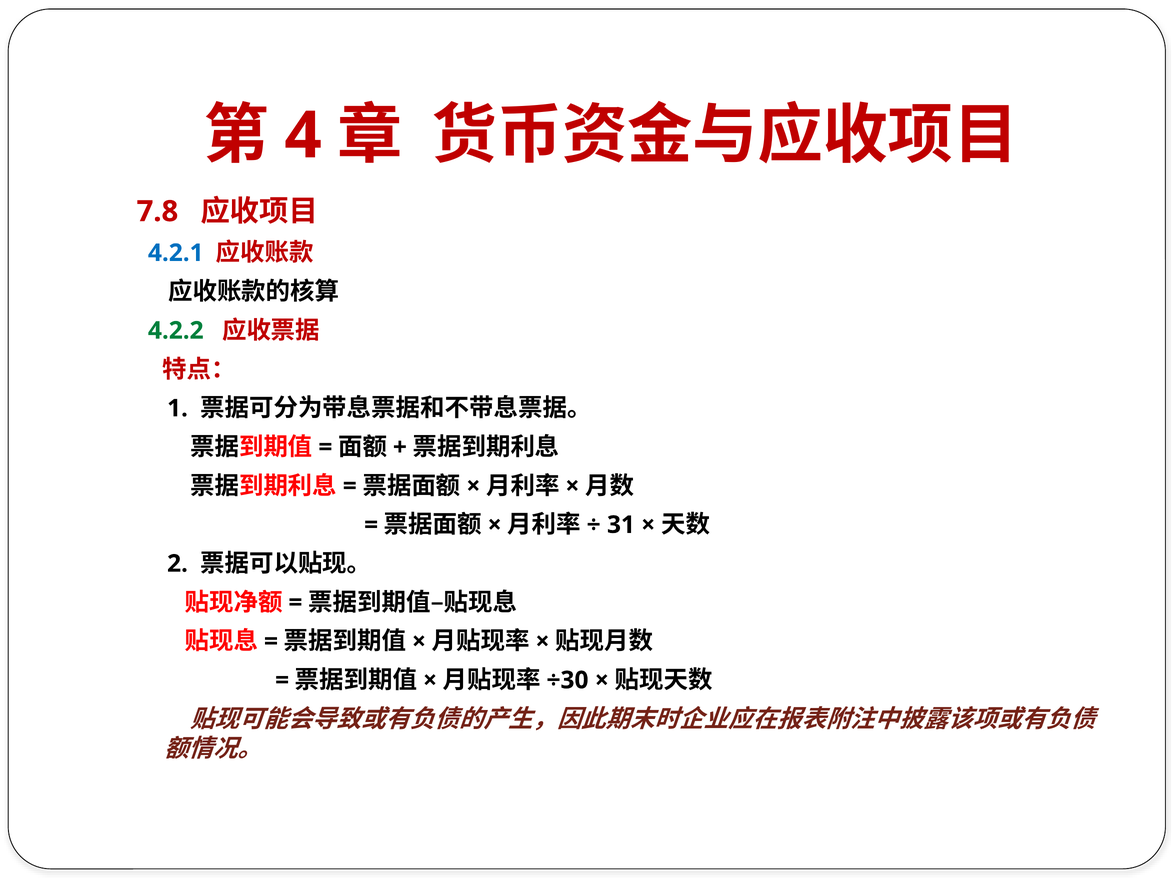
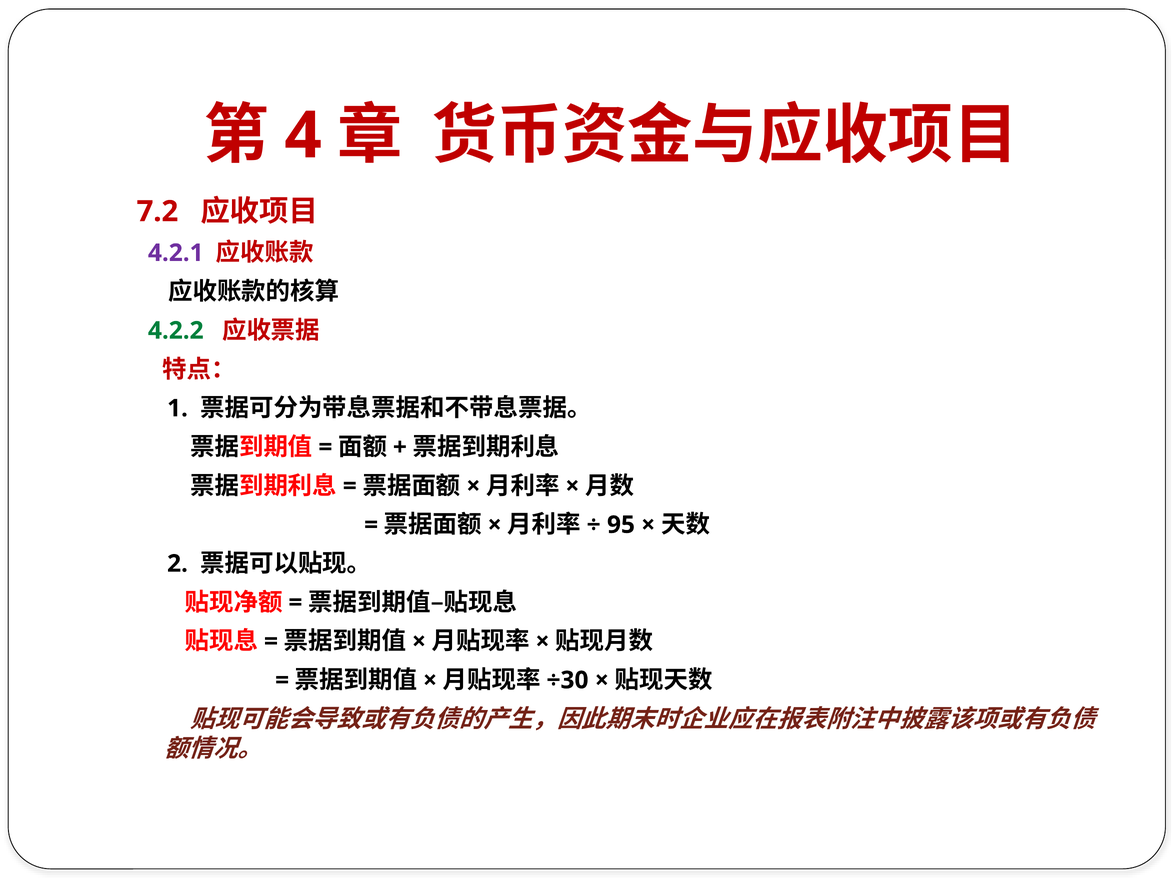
7.8: 7.8 -> 7.2 (157, 211)
4.2.1 colour: blue -> purple (176, 253)
31: 31 -> 95 (621, 525)
